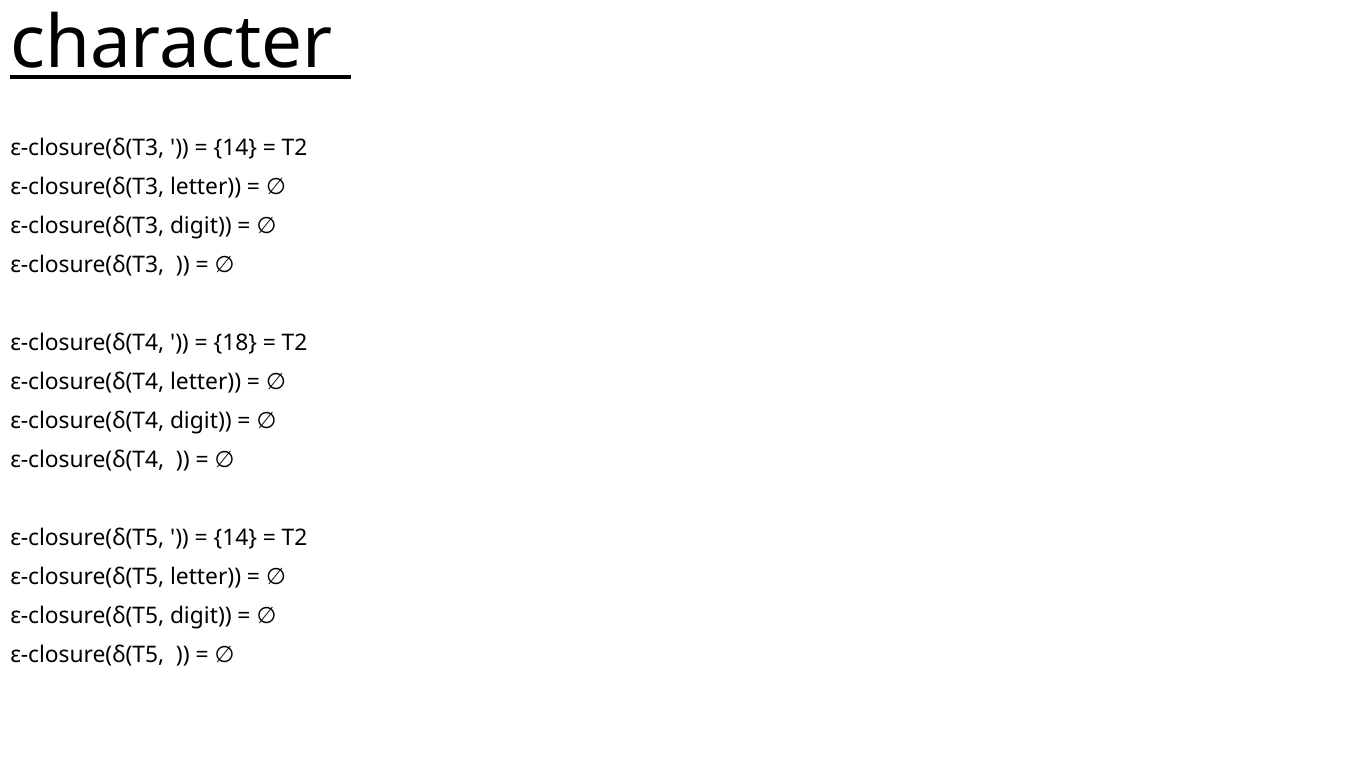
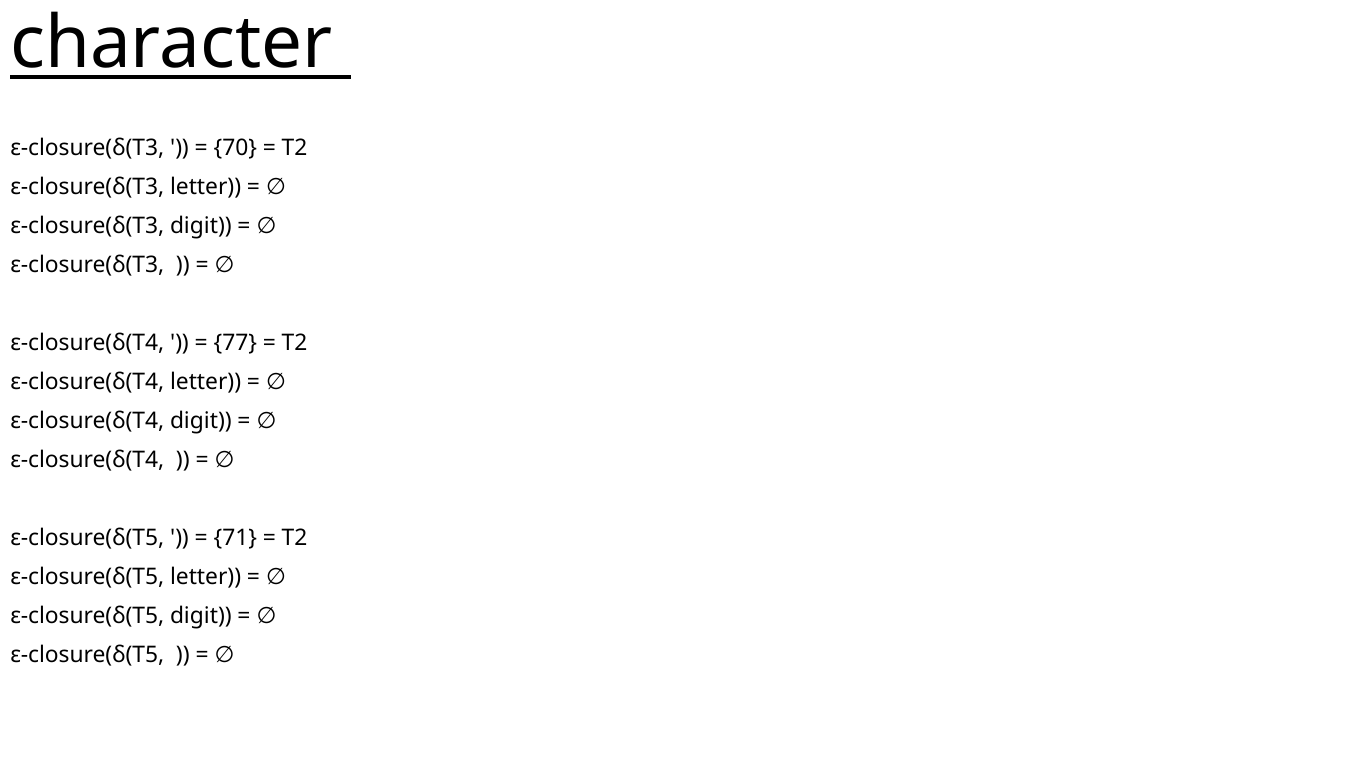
14: 14 -> 70 (235, 148)
18: 18 -> 77 (235, 343)
14: 14 -> 71 (235, 537)
